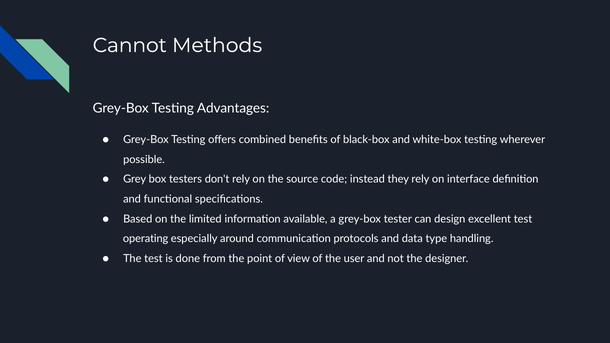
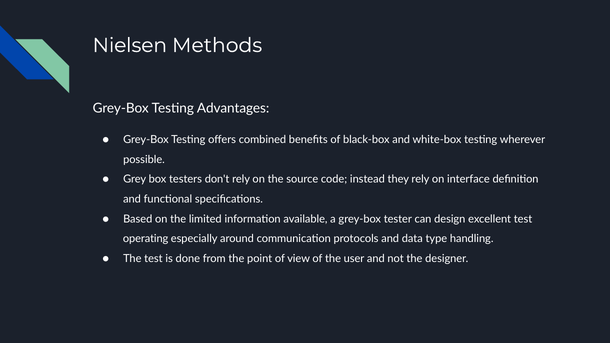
Cannot: Cannot -> Nielsen (130, 45)
